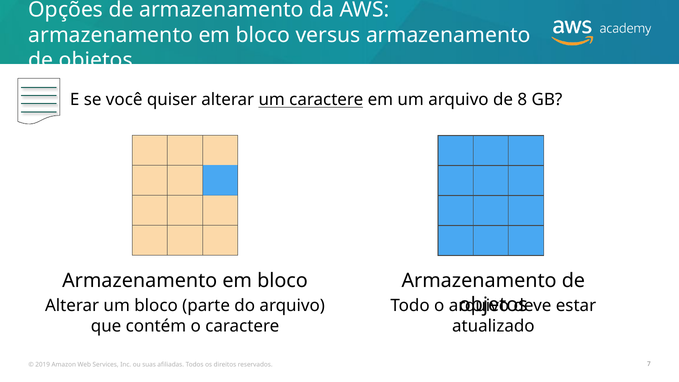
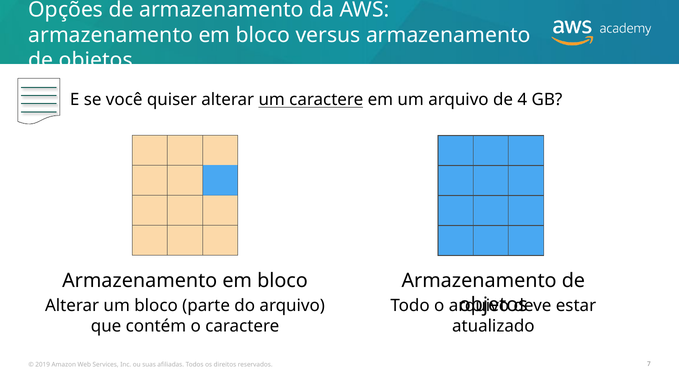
8: 8 -> 4 (522, 99)
